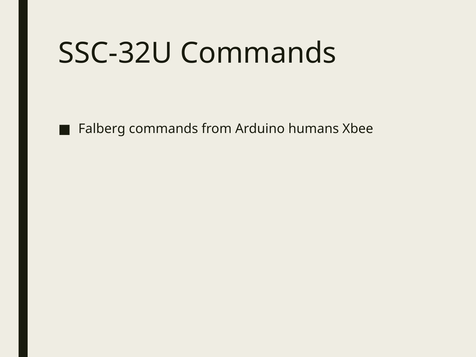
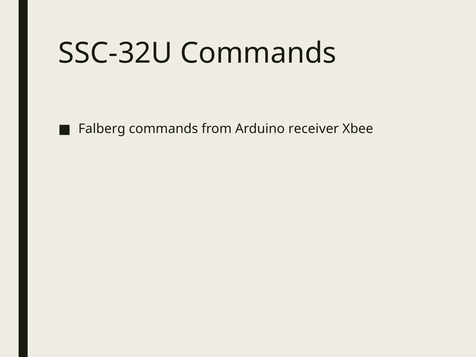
humans: humans -> receiver (314, 129)
